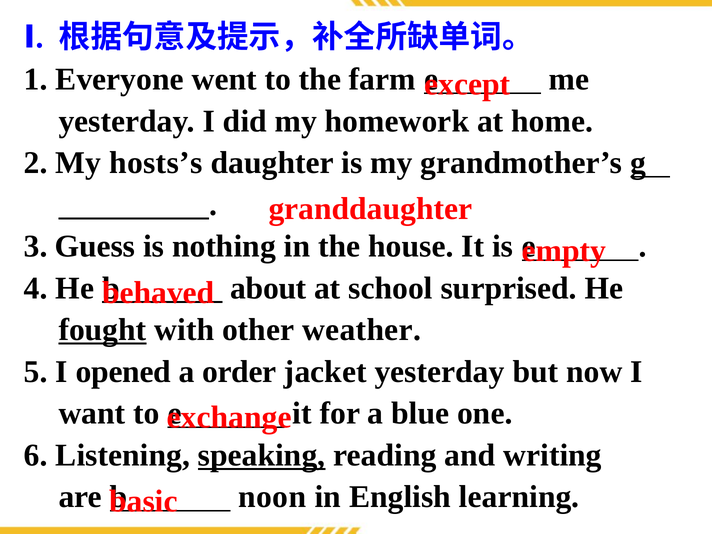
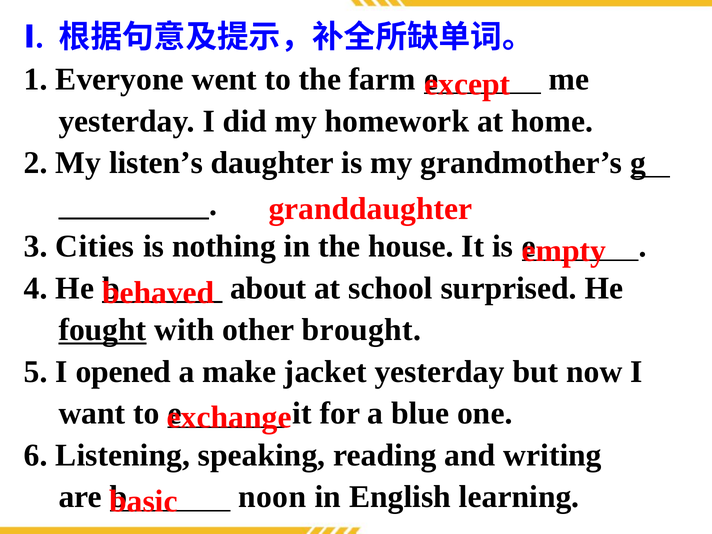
hosts’s: hosts’s -> listen’s (156, 163)
Guess: Guess -> Cities (95, 246)
weather: weather -> brought (362, 330)
order: order -> make (239, 372)
speaking underline: present -> none (262, 455)
